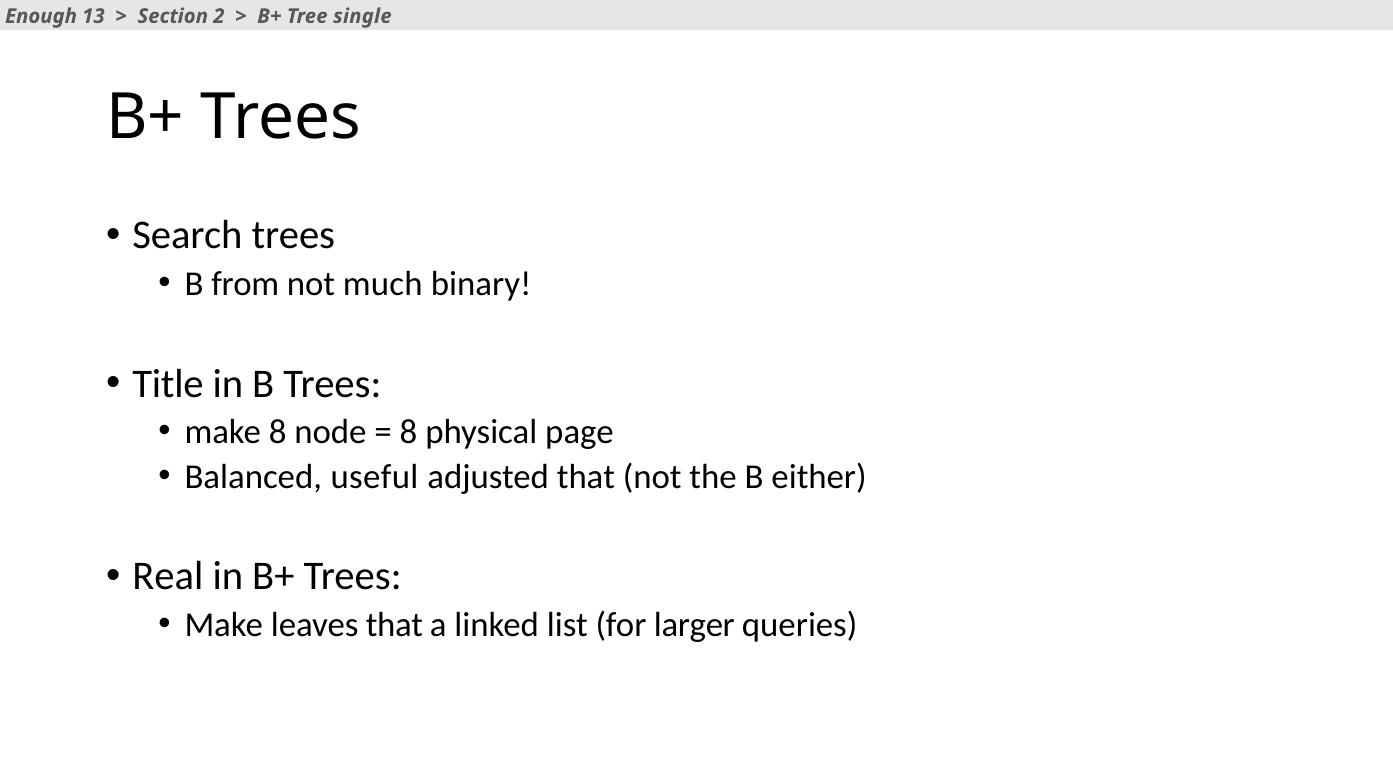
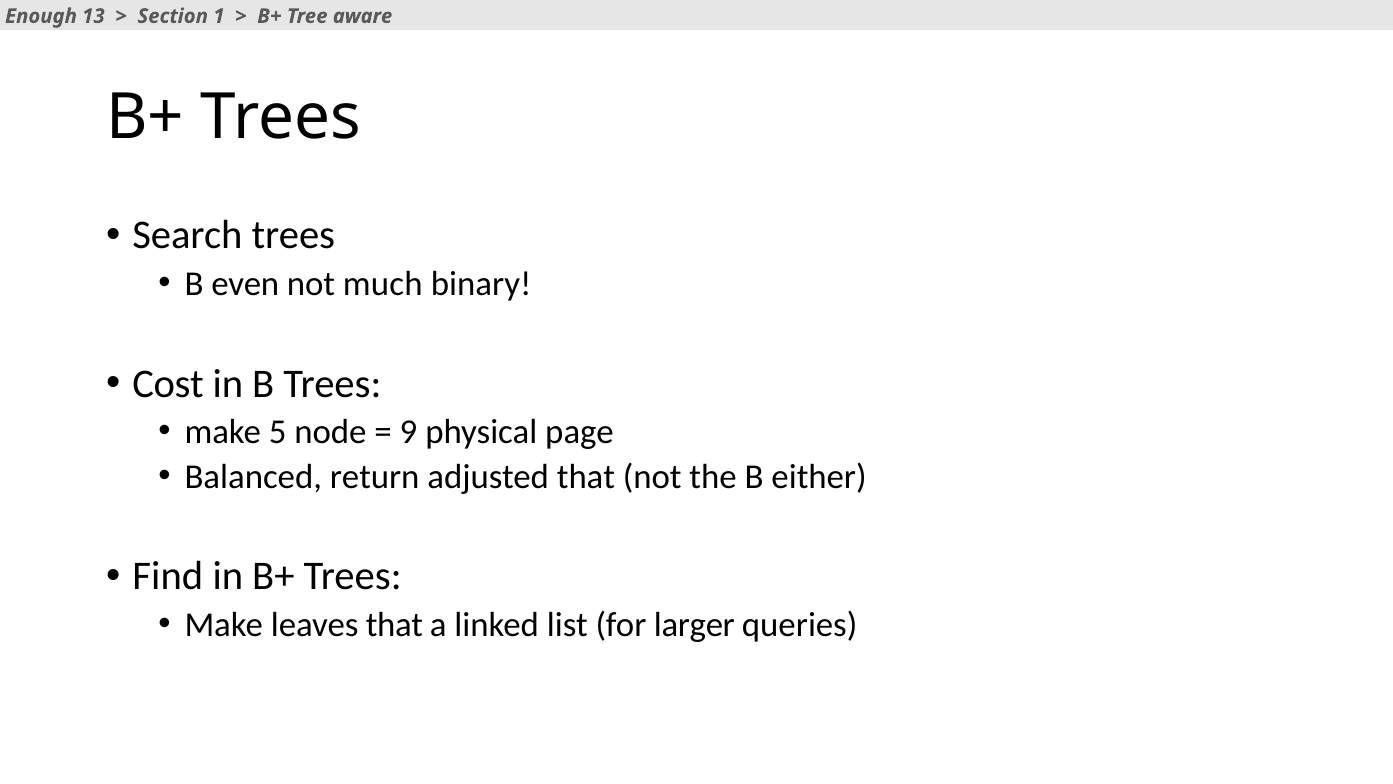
2: 2 -> 1 (219, 16)
single: single -> aware (363, 16)
from: from -> even (245, 283)
Title: Title -> Cost (168, 383)
make 8: 8 -> 5 (278, 431)
8: 8 -> 9 (408, 431)
useful: useful -> return (375, 476)
Real: Real -> Find (168, 576)
